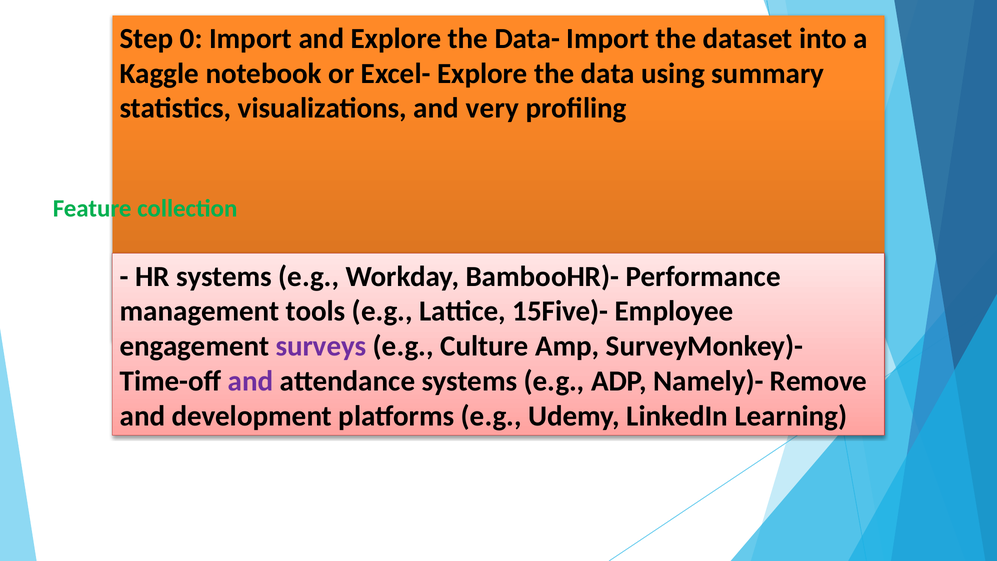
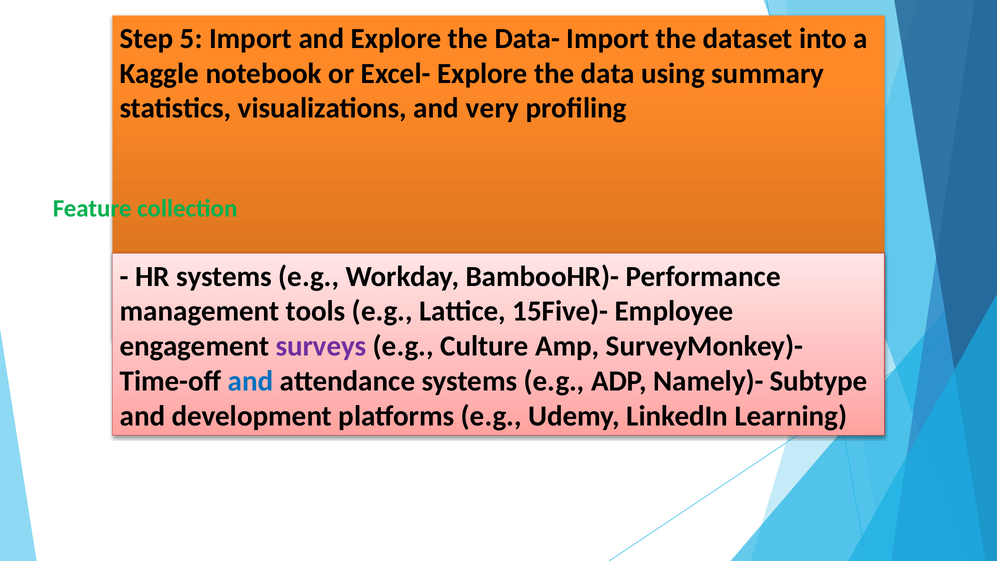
0: 0 -> 5 (191, 39)
and colour: purple -> blue (251, 381)
Remove: Remove -> Subtype (819, 381)
